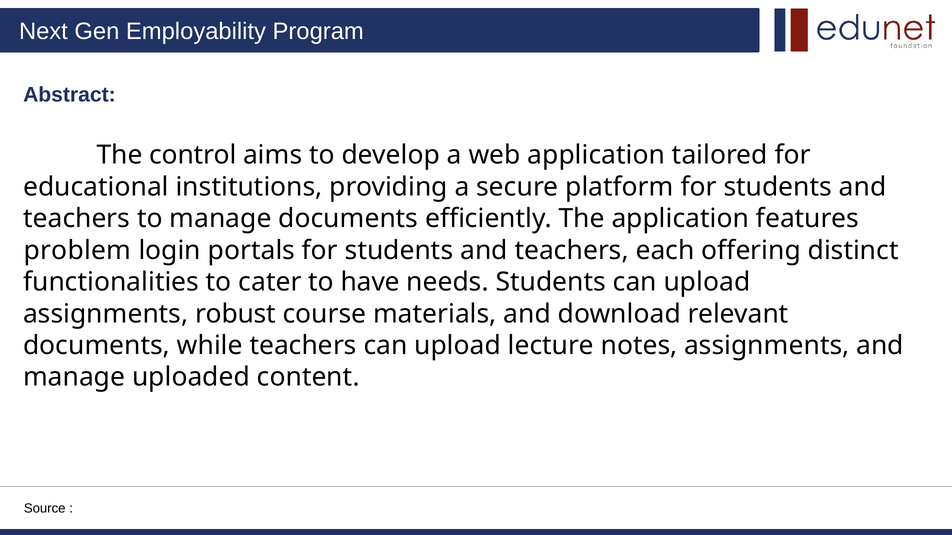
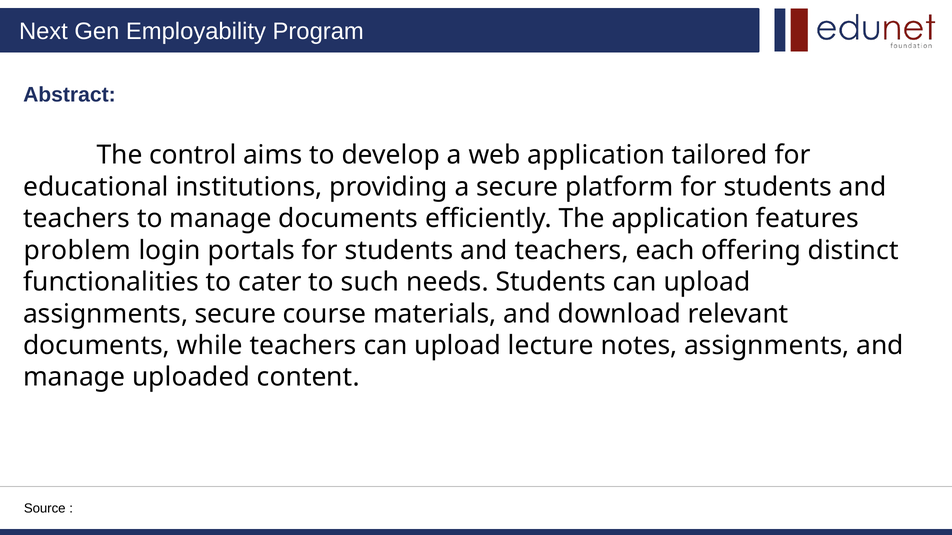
have: have -> such (370, 282)
assignments robust: robust -> secure (236, 314)
